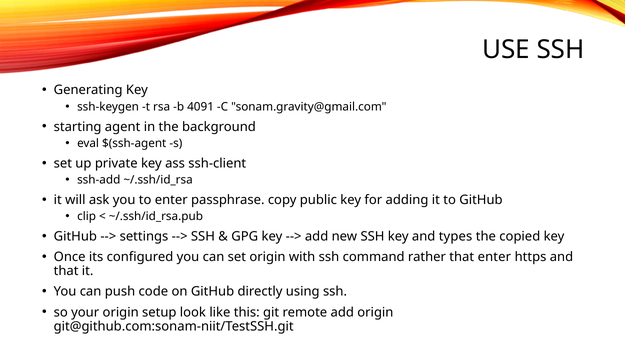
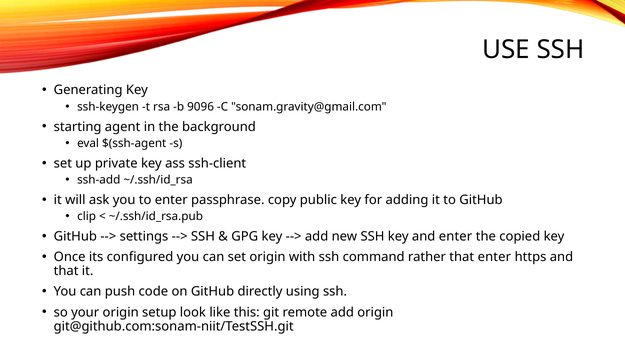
4091: 4091 -> 9096 (201, 107)
and types: types -> enter (456, 236)
